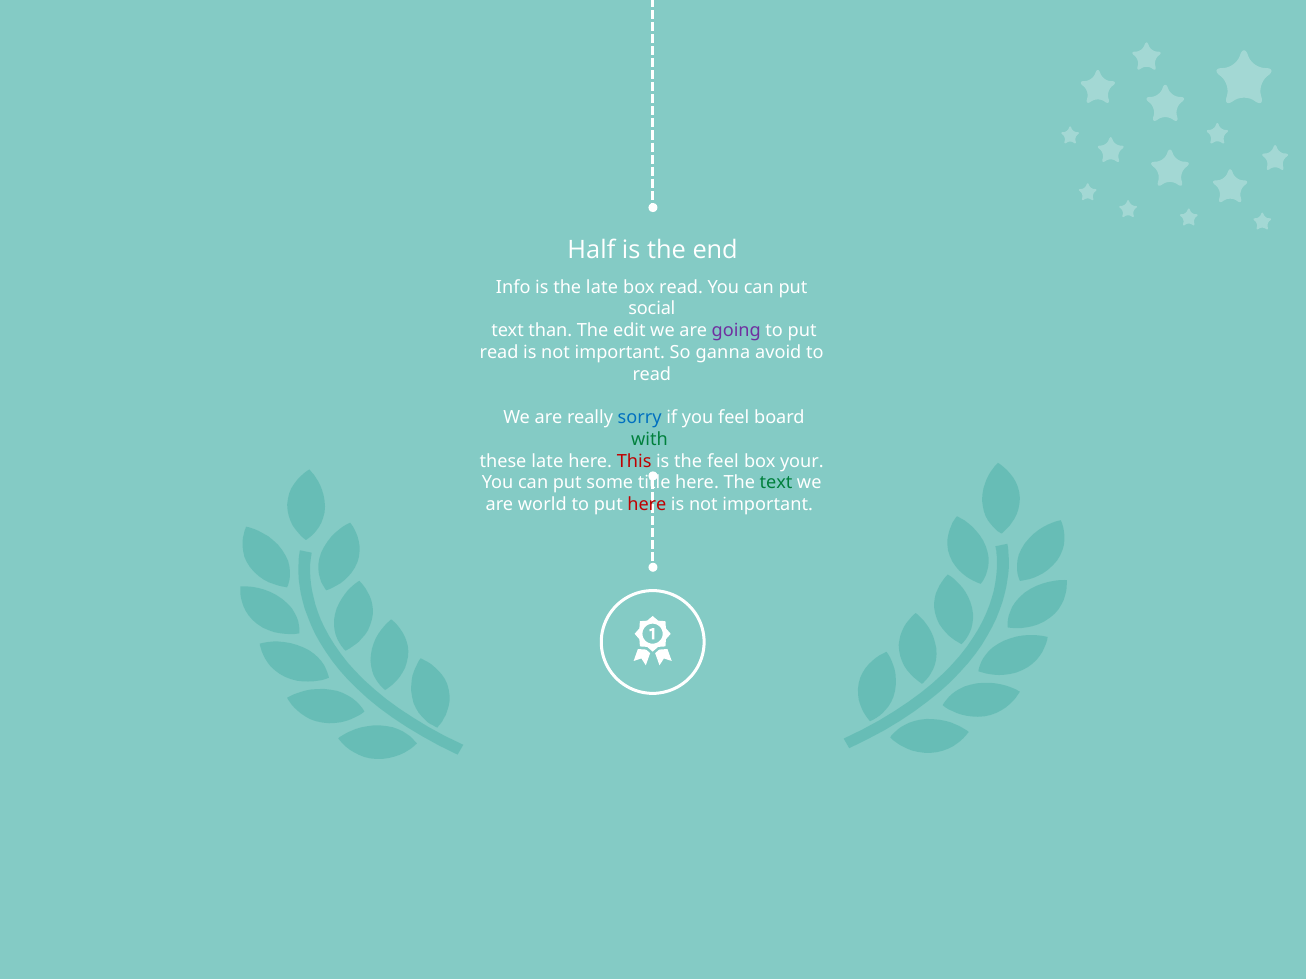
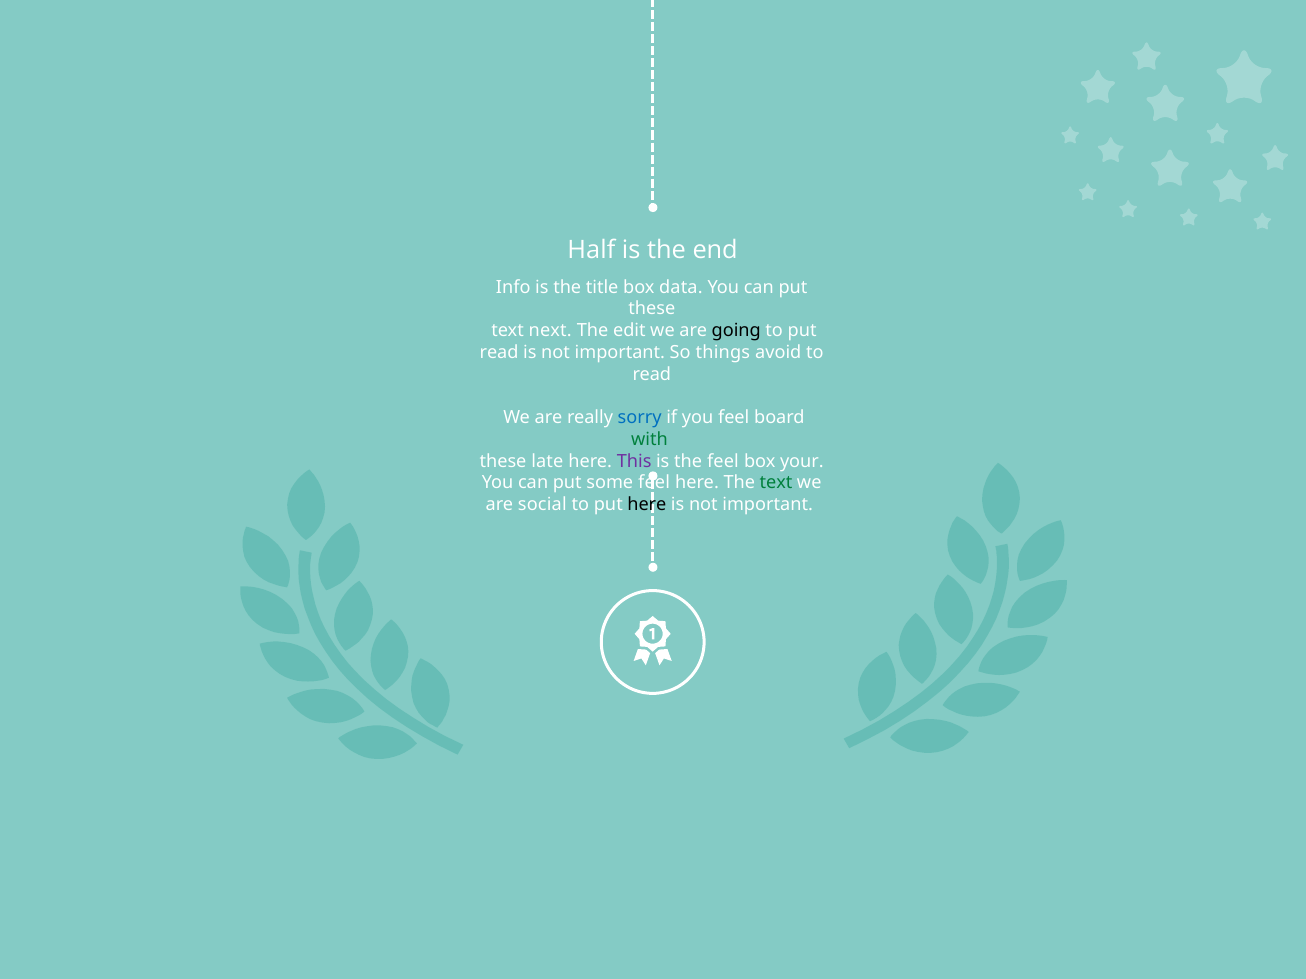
the late: late -> title (602, 287)
box read: read -> data (681, 287)
social: social -> these (652, 309)
than: than -> next (550, 331)
going colour: purple -> black (736, 331)
ganna: ganna -> things (723, 353)
This colour: red -> purple (634, 461)
some title: title -> feel (654, 483)
world: world -> social (542, 505)
here colour: red -> black (647, 505)
